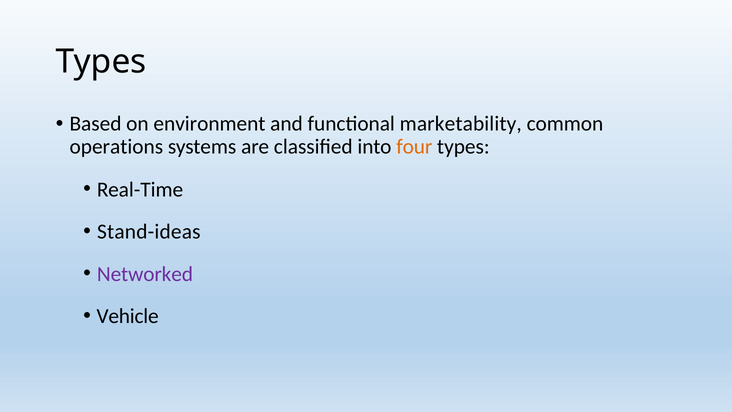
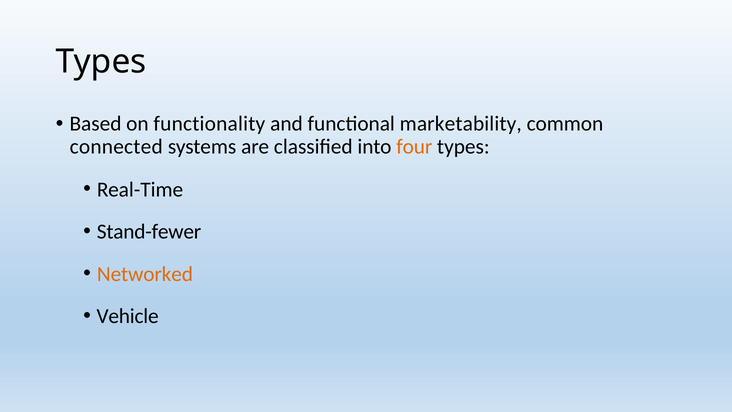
environment: environment -> functionality (209, 124)
operations: operations -> connected (116, 147)
Stand-ideas: Stand-ideas -> Stand-fewer (149, 232)
Networked colour: purple -> orange (145, 274)
